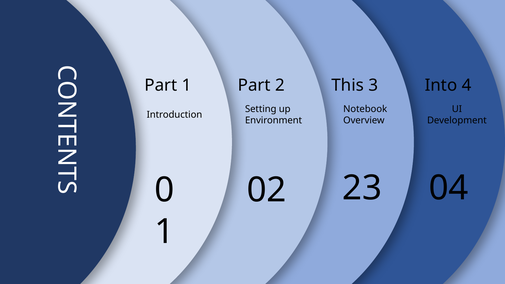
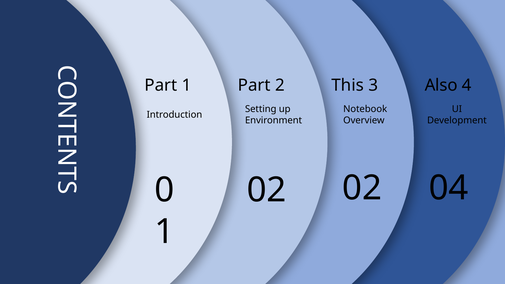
Into: Into -> Also (441, 85)
02 23: 23 -> 02 (362, 188)
